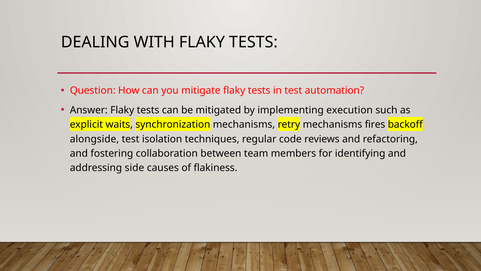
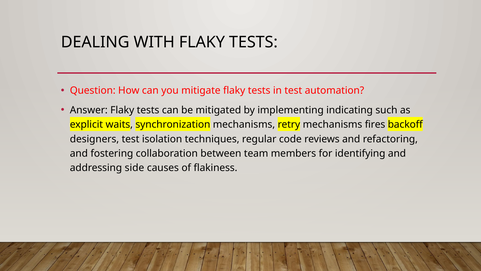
execution: execution -> indicating (350, 110)
alongside: alongside -> designers (94, 139)
